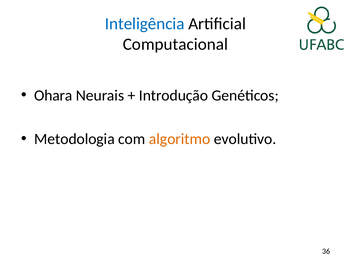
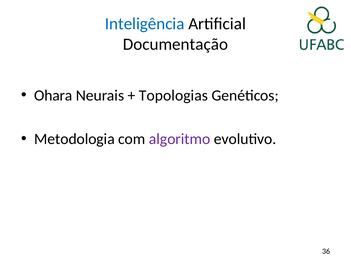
Computacional: Computacional -> Documentação (175, 44)
Introdução: Introdução -> Topologias (173, 96)
algoritmo colour: orange -> purple (180, 139)
